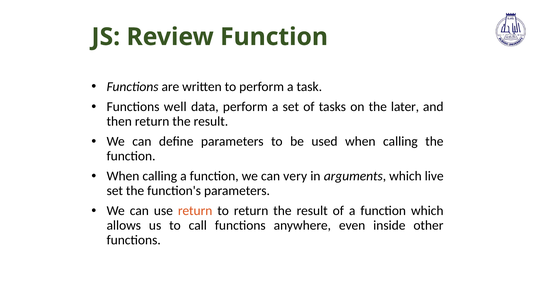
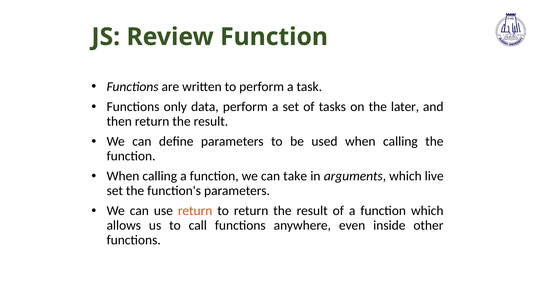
well: well -> only (175, 107)
very: very -> take (295, 176)
